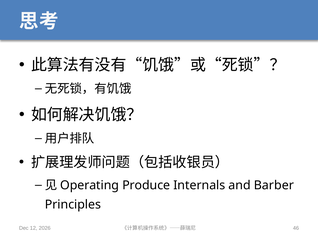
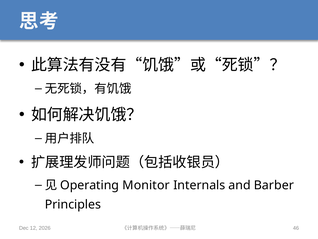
Produce: Produce -> Monitor (146, 185)
